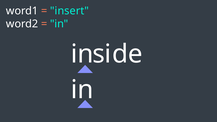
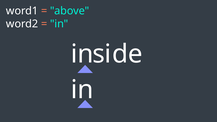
insert: insert -> above (70, 11)
